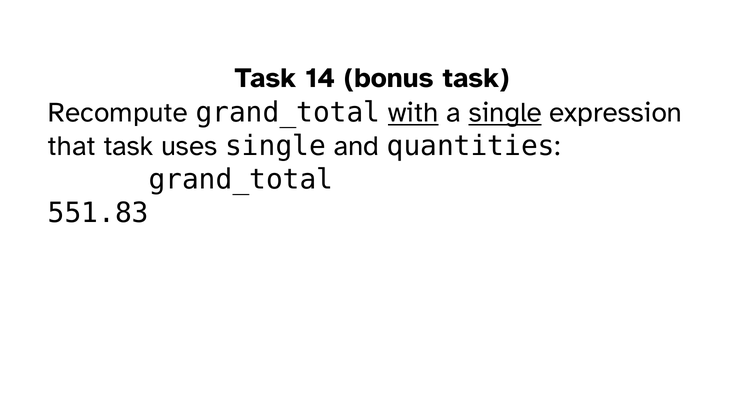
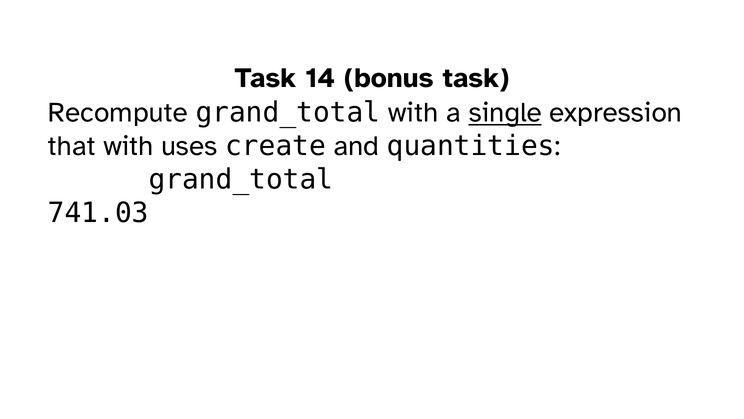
with underline: present -> none (413, 113)
that task: task -> with (129, 146)
uses single: single -> create (276, 146)
551.83: 551.83 -> 741.03 (98, 213)
